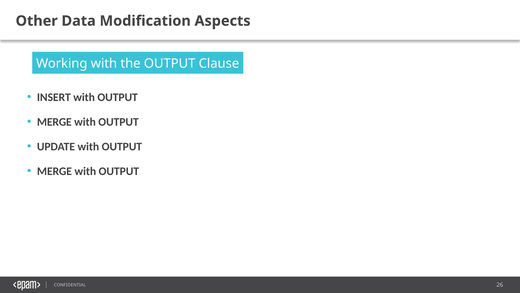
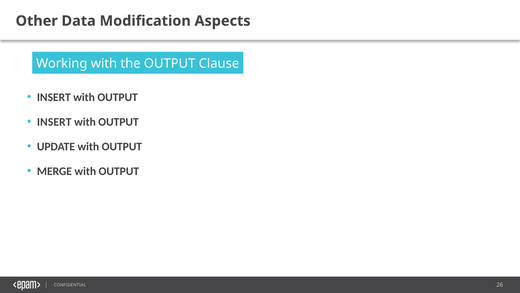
MERGE: MERGE -> INSERT (54, 122)
